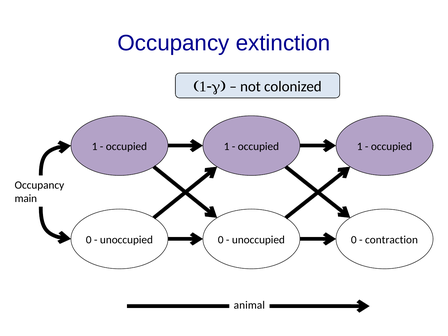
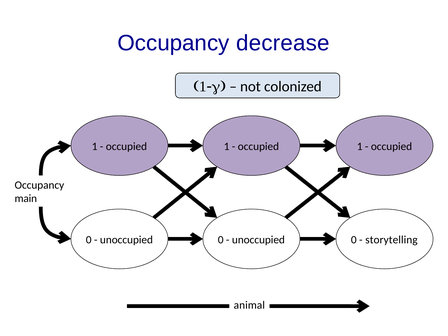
Occupancy extinction: extinction -> decrease (283, 43)
contraction: contraction -> storytelling (391, 240)
